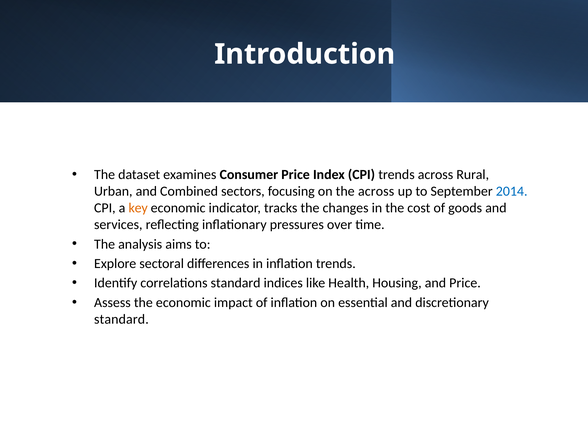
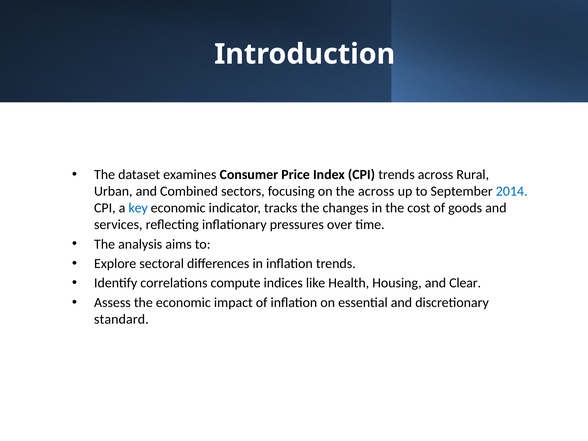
key colour: orange -> blue (138, 208)
correlations standard: standard -> compute (236, 283)
and Price: Price -> Clear (465, 283)
